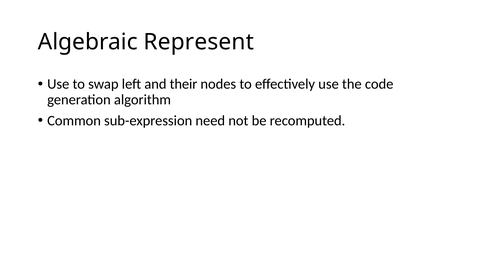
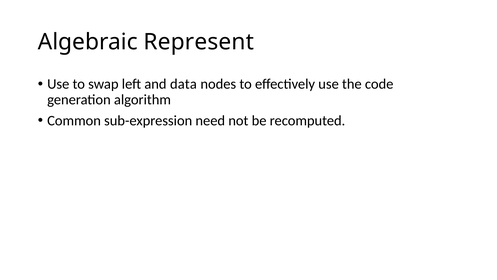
their: their -> data (183, 84)
